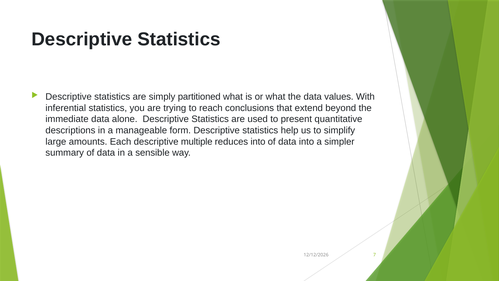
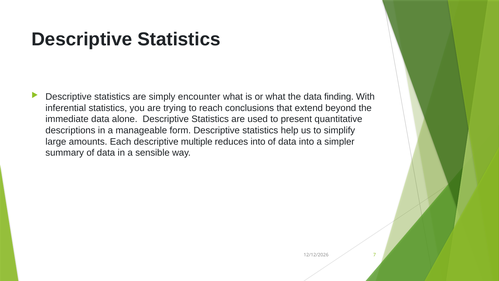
partitioned: partitioned -> encounter (199, 97)
values: values -> finding (339, 97)
